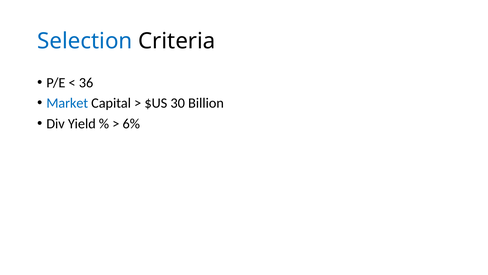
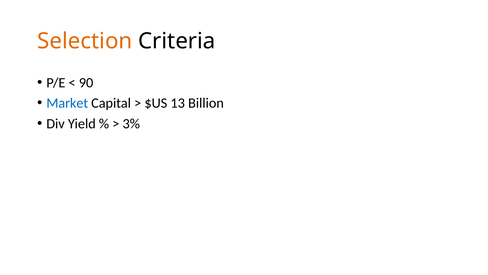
Selection colour: blue -> orange (85, 41)
36: 36 -> 90 (86, 83)
30: 30 -> 13 (178, 103)
6%: 6% -> 3% (131, 123)
